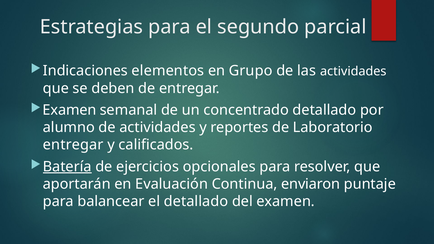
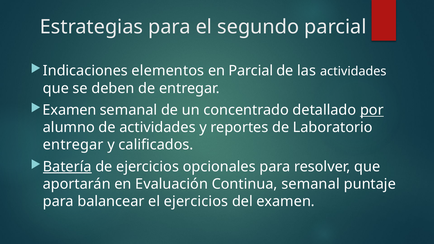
en Grupo: Grupo -> Parcial (251, 71)
por underline: none -> present (372, 110)
Continua enviaron: enviaron -> semanal (311, 184)
el detallado: detallado -> ejercicios (196, 202)
